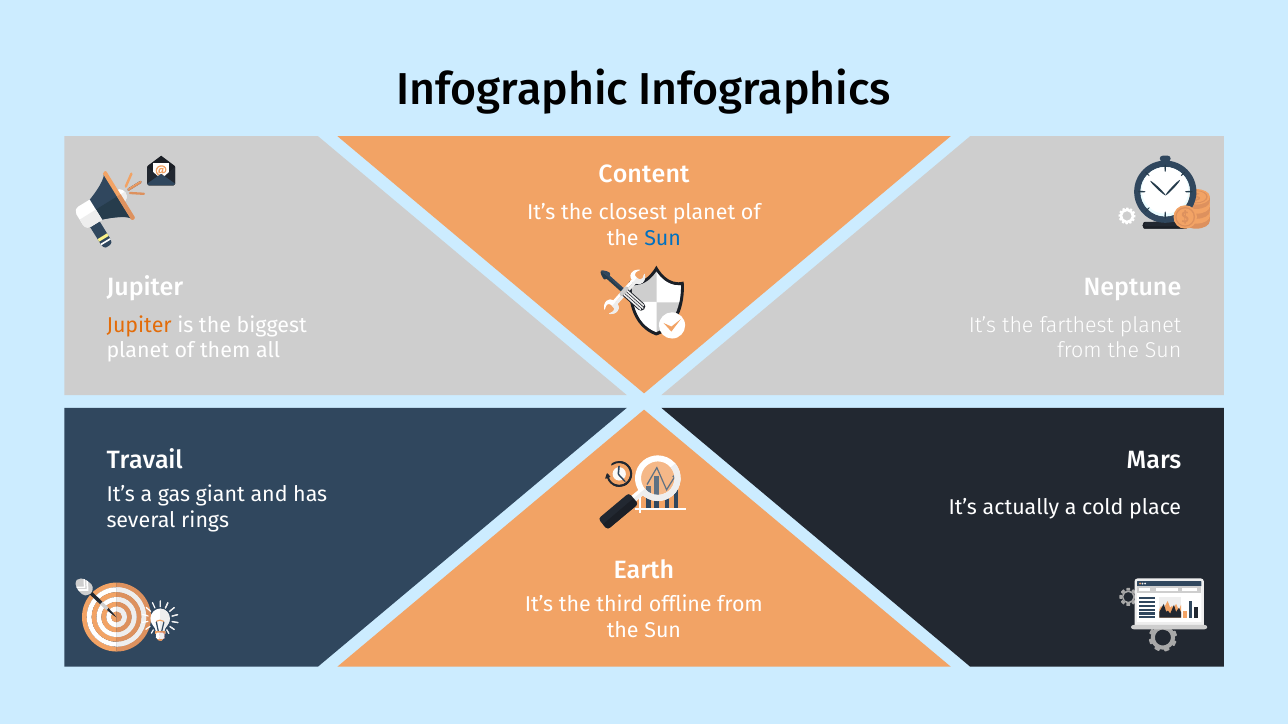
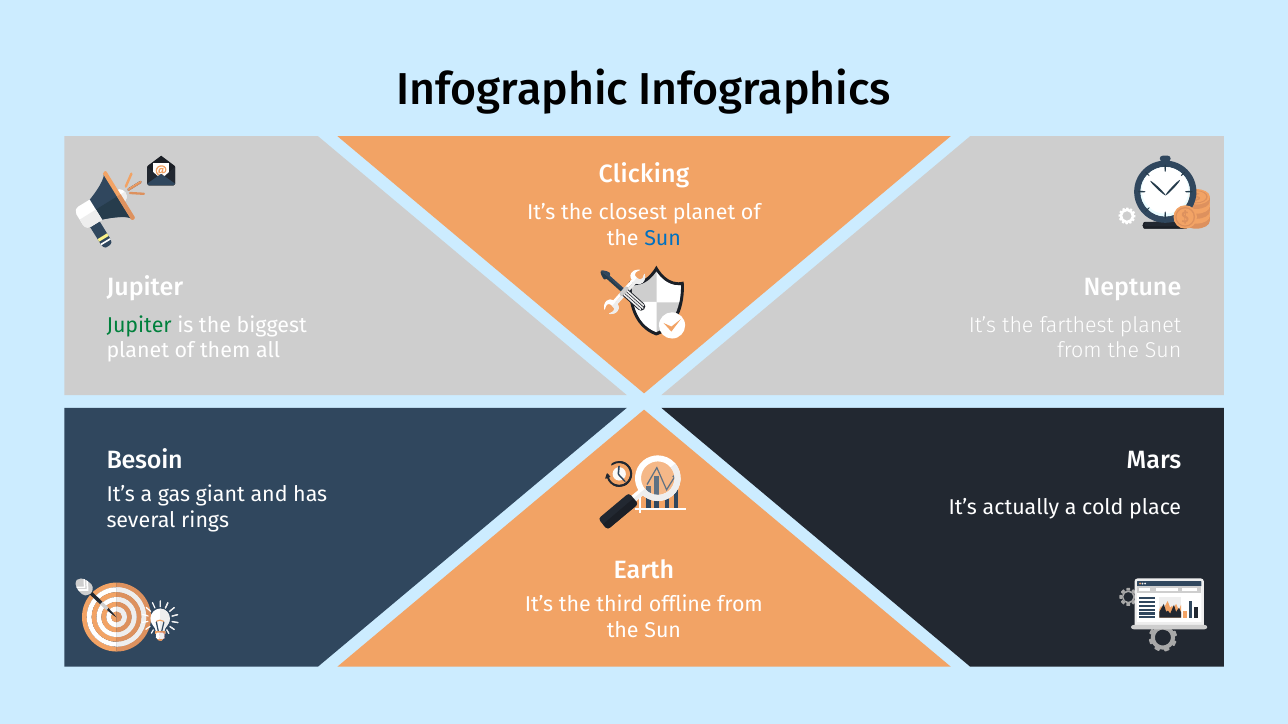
Content: Content -> Clicking (644, 175)
Jupiter colour: orange -> green (139, 325)
Travail: Travail -> Besoin (145, 460)
